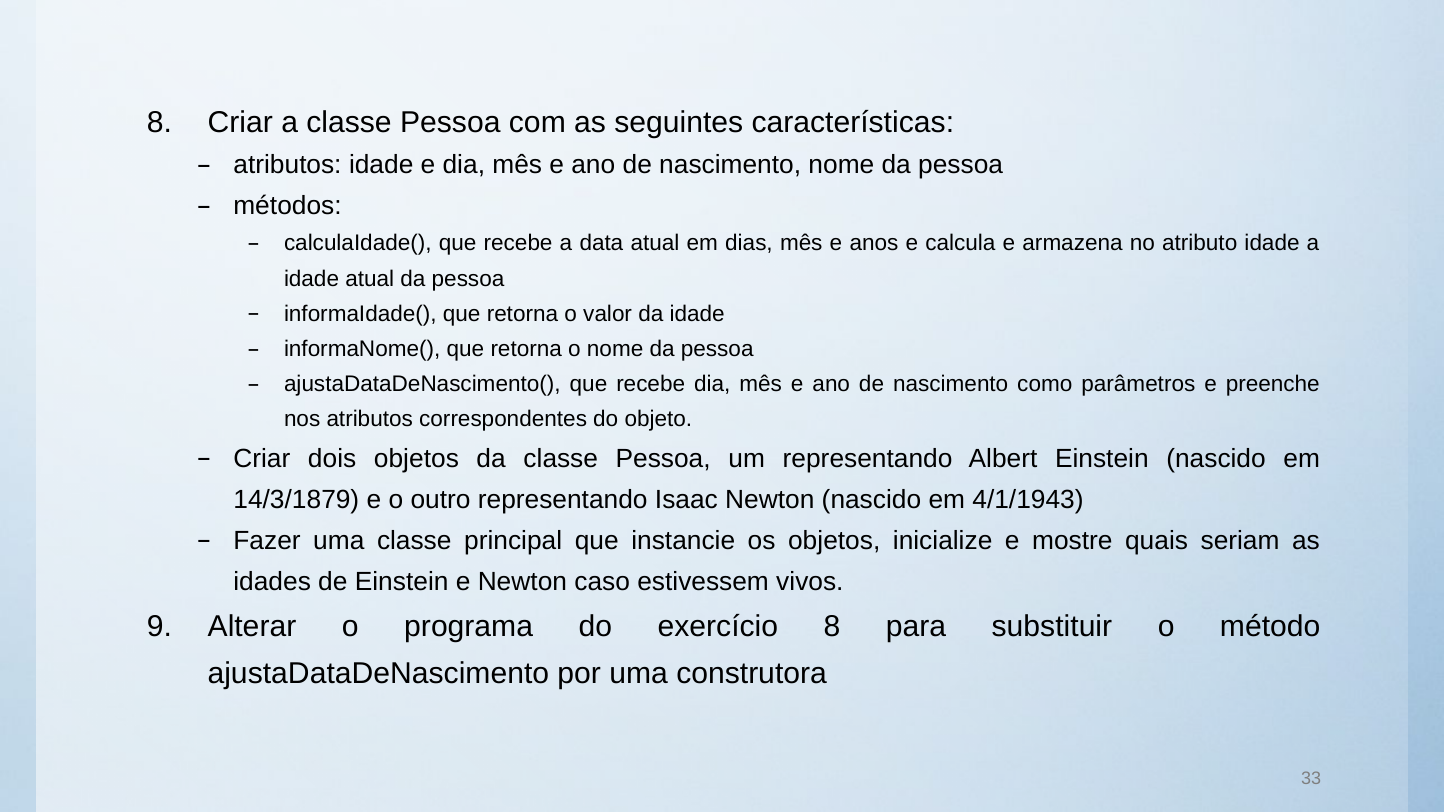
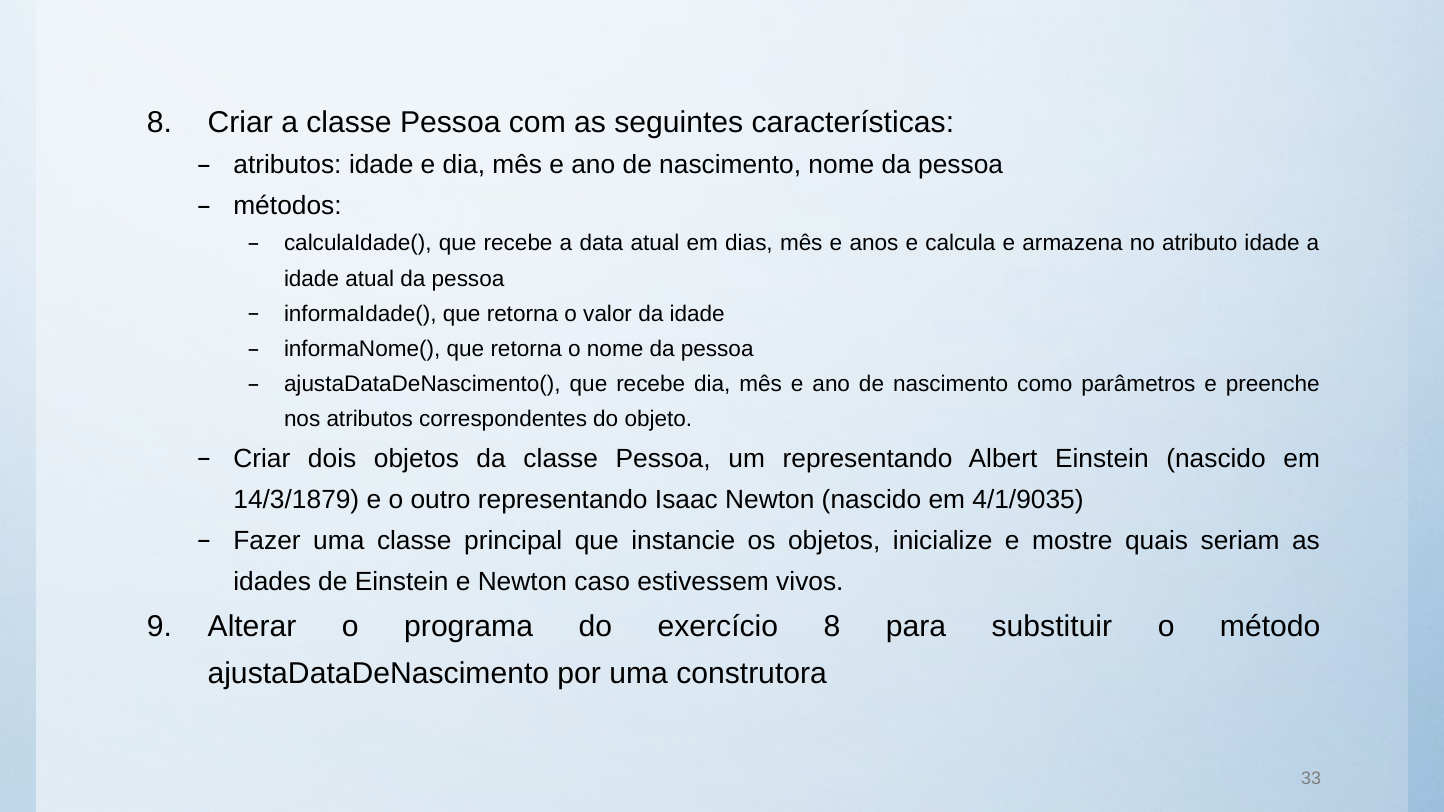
4/1/1943: 4/1/1943 -> 4/1/9035 (1028, 500)
